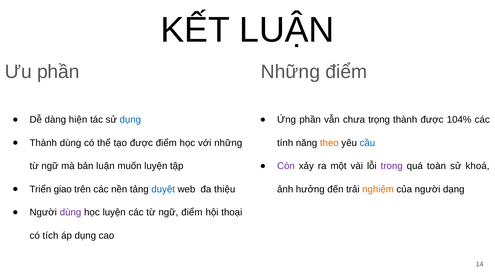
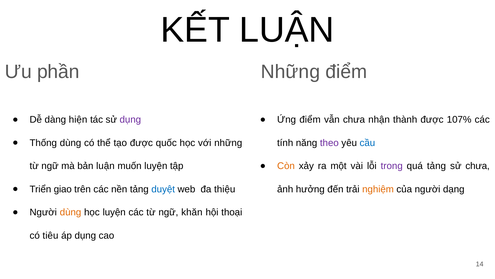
dụng colour: blue -> purple (130, 120)
Ứng phần: phần -> điểm (310, 120)
trọng: trọng -> nhận (379, 120)
104%: 104% -> 107% (459, 120)
Thành: Thành -> Thống (43, 143)
được điểm: điểm -> quốc (166, 143)
theo colour: orange -> purple (329, 143)
Còn colour: purple -> orange (286, 166)
quá toàn: toàn -> tảng (436, 166)
sử khoá: khoá -> chưa (478, 166)
dùng colour: purple -> orange (71, 212)
ngữ điểm: điểm -> khăn (192, 212)
tích: tích -> tiêu (50, 235)
